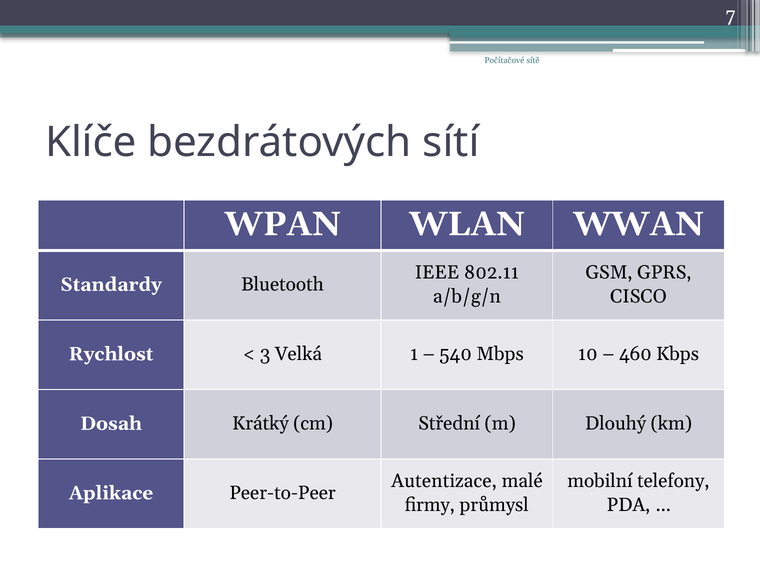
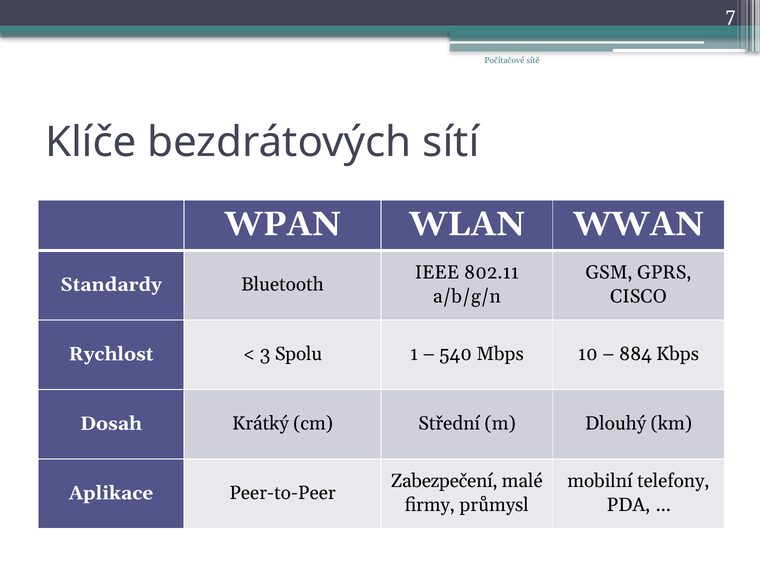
Velká: Velká -> Spolu (299, 354)
460: 460 -> 884 (635, 354)
Autentizace: Autentizace -> Zabezpečení (444, 481)
